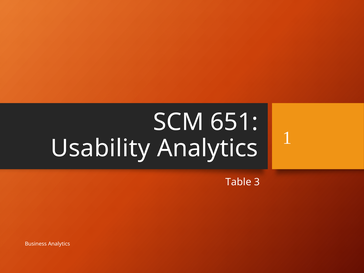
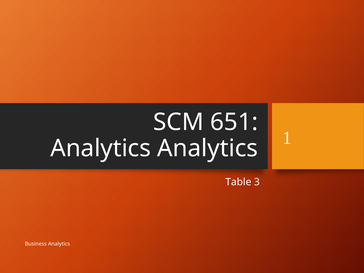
Usability: Usability -> Analytics (101, 148)
